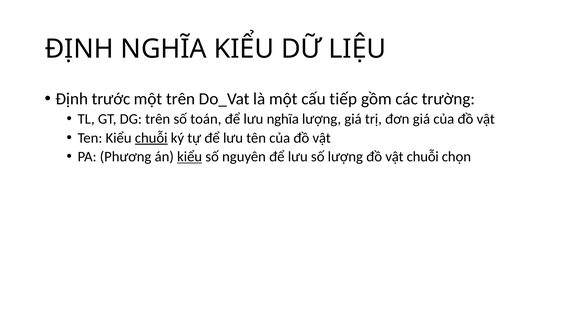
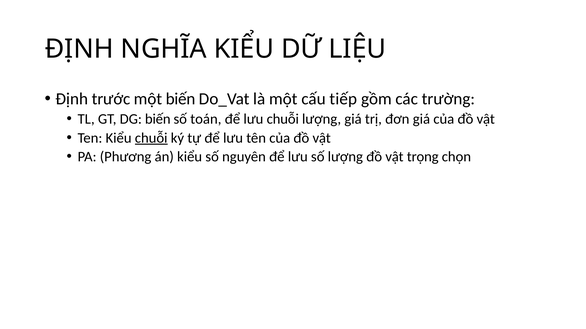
một trên: trên -> biến (181, 99)
DG trên: trên -> biến (158, 119)
lưu nghĩa: nghĩa -> chuỗi (283, 119)
kiểu underline: present -> none (190, 157)
vật chuỗi: chuỗi -> trọng (423, 157)
